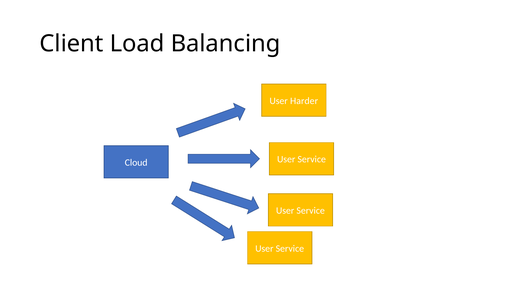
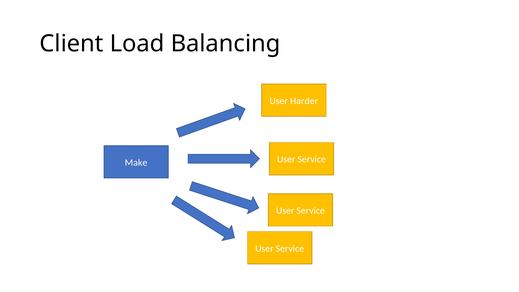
Cloud: Cloud -> Make (136, 162)
